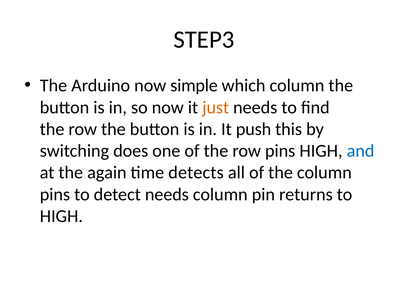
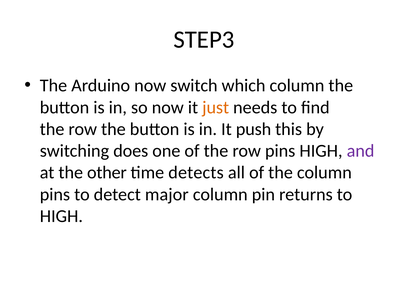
simple: simple -> switch (194, 86)
and colour: blue -> purple (361, 151)
again: again -> other (107, 173)
detect needs: needs -> major (167, 194)
